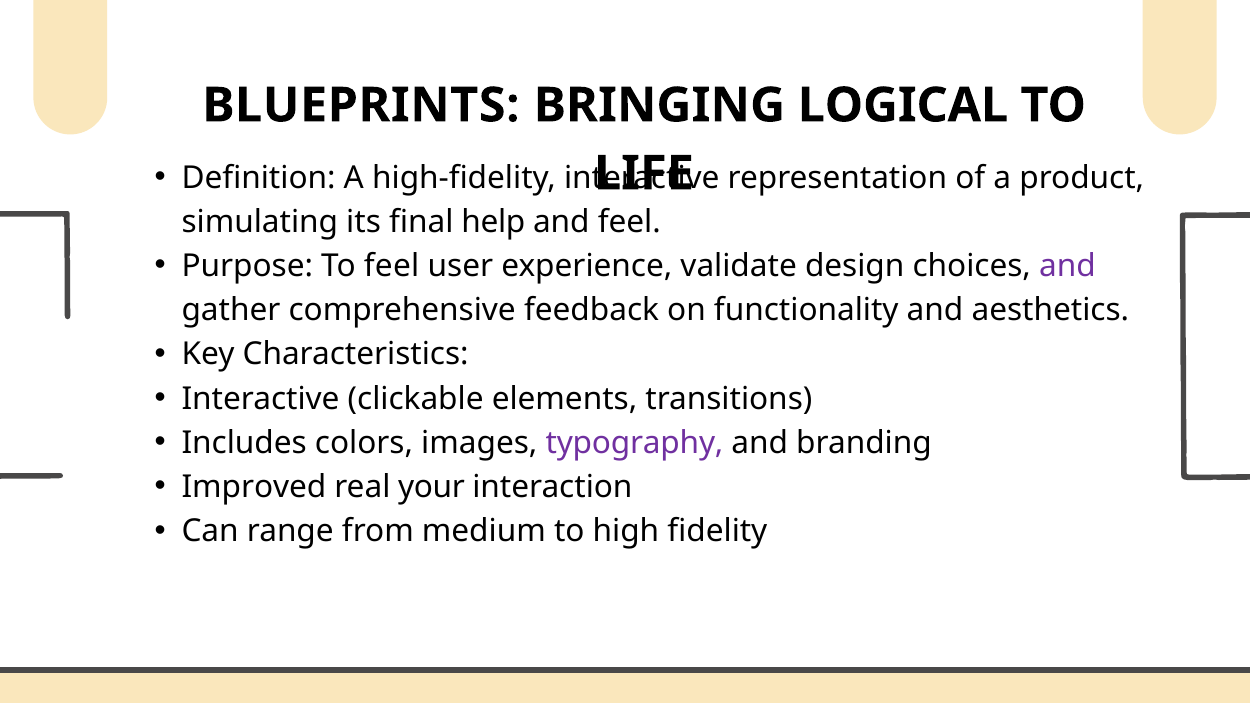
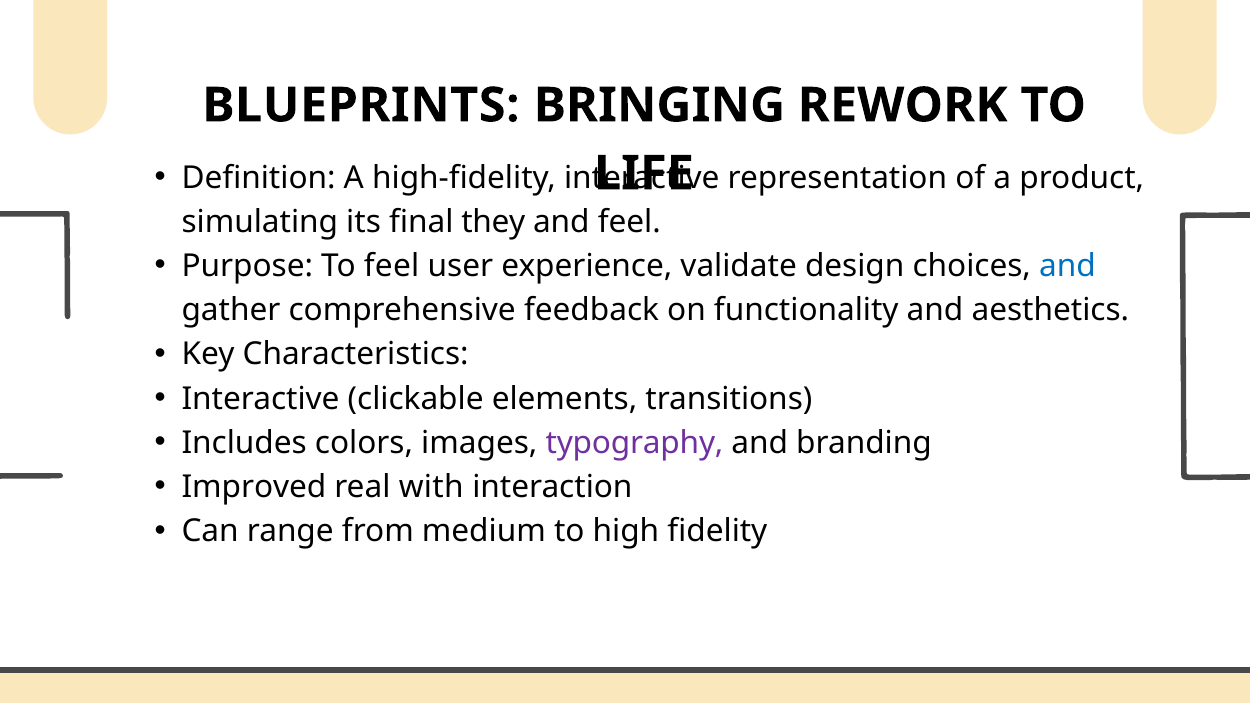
LOGICAL: LOGICAL -> REWORK (903, 105)
help: help -> they (493, 222)
and colour: purple -> blue (1067, 266)
your: your -> with (431, 487)
